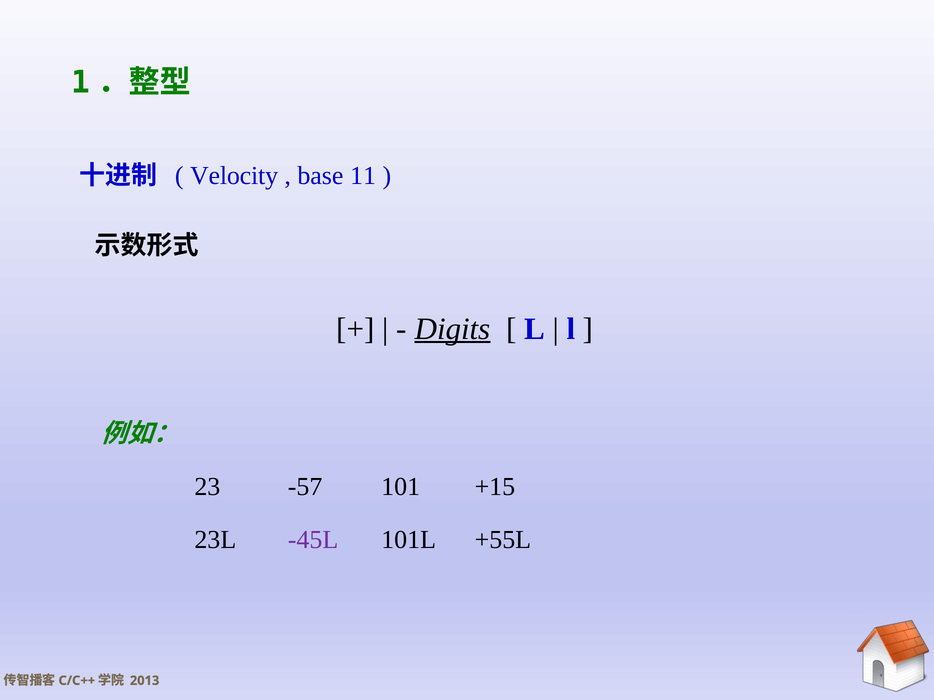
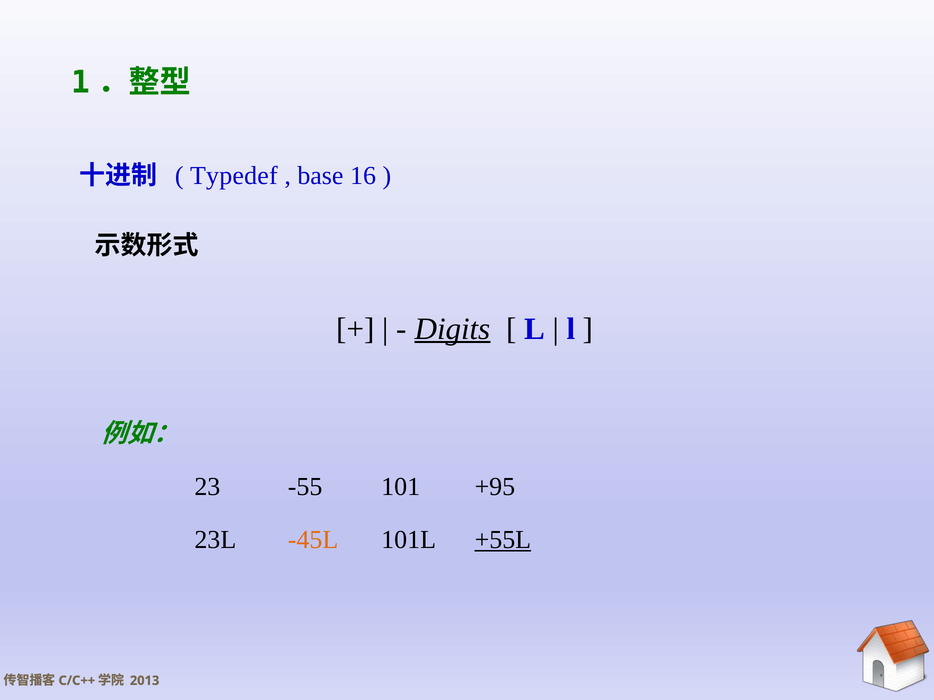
Velocity: Velocity -> Typedef (234, 176)
11: 11 -> 16 (363, 176)
-57: -57 -> -55 (305, 487)
+15: +15 -> +95 (495, 487)
-45L colour: purple -> orange (313, 540)
+55L underline: none -> present (503, 540)
